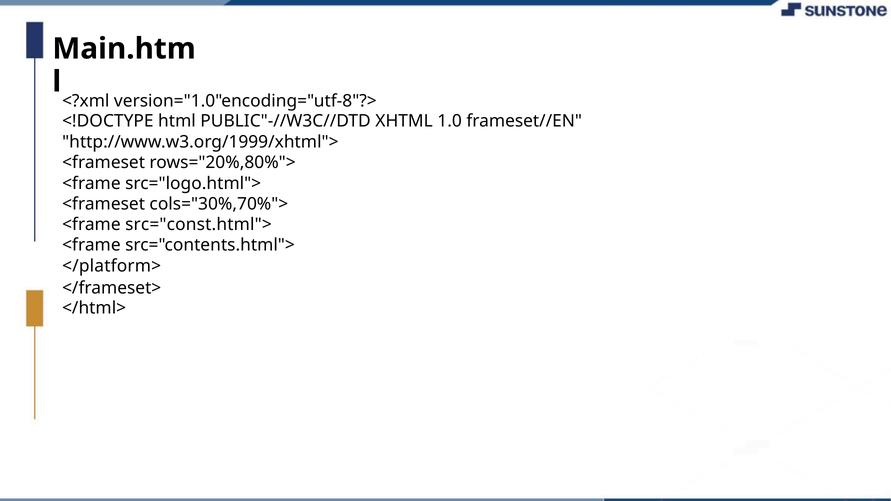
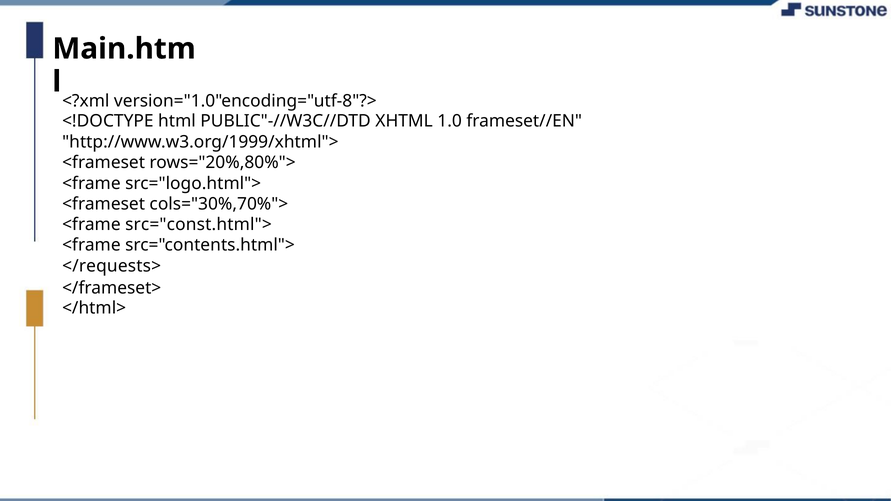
</platform>: </platform> -> </requests> (112, 266)
